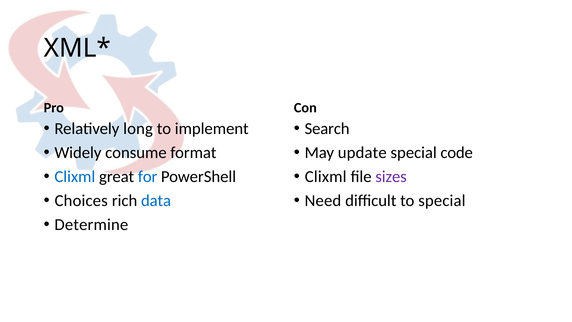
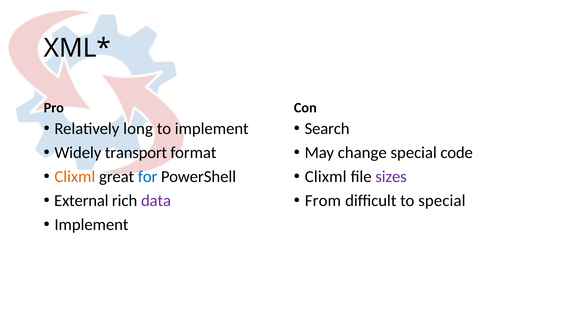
consume: consume -> transport (136, 153)
update: update -> change (362, 153)
Clixml colour: blue -> orange (75, 176)
Choices: Choices -> External (81, 200)
data colour: blue -> purple (156, 200)
Need: Need -> From (323, 201)
Determine: Determine -> Implement (91, 224)
